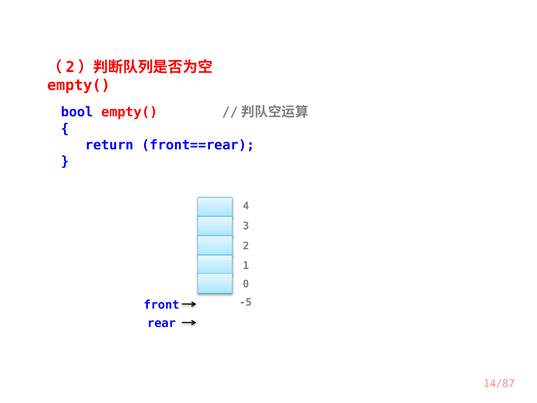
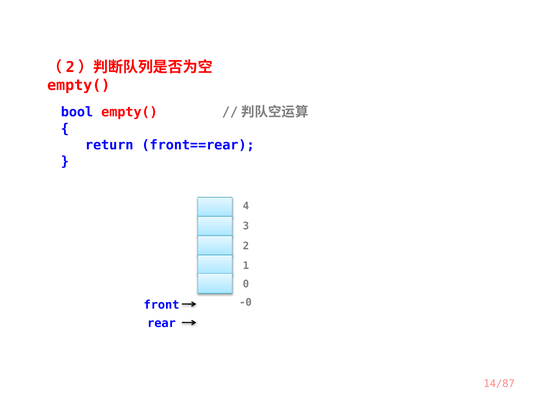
-5: -5 -> -0 (245, 302)
